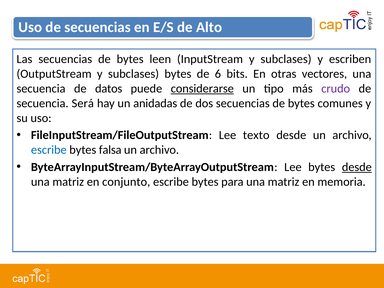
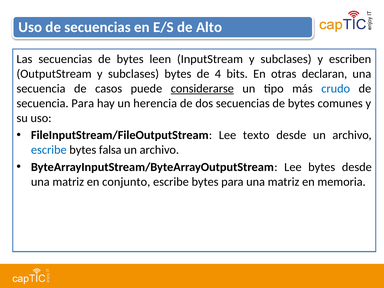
6: 6 -> 4 (218, 74)
vectores: vectores -> declaran (325, 74)
datos: datos -> casos (109, 89)
crudo colour: purple -> blue (336, 89)
secuencia Será: Será -> Para (83, 103)
anidadas: anidadas -> herencia (155, 103)
desde underline: present -> none (357, 167)
